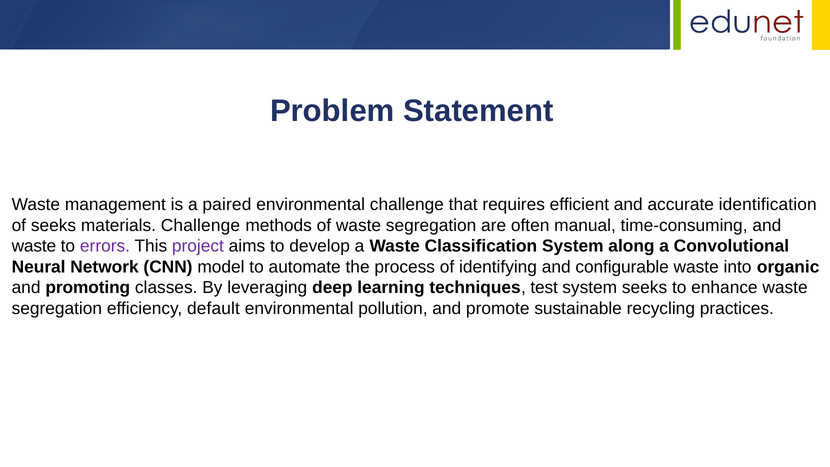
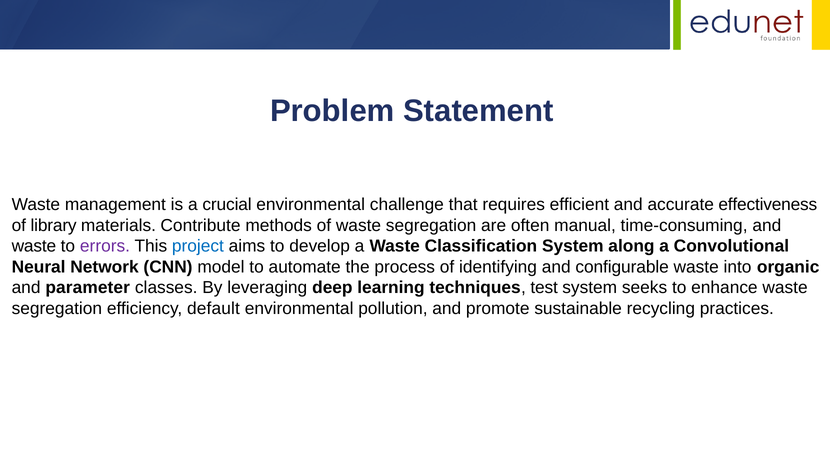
paired: paired -> crucial (227, 205)
identification: identification -> effectiveness (768, 205)
of seeks: seeks -> library (54, 225)
materials Challenge: Challenge -> Contribute (201, 225)
project colour: purple -> blue (198, 246)
promoting: promoting -> parameter (88, 288)
